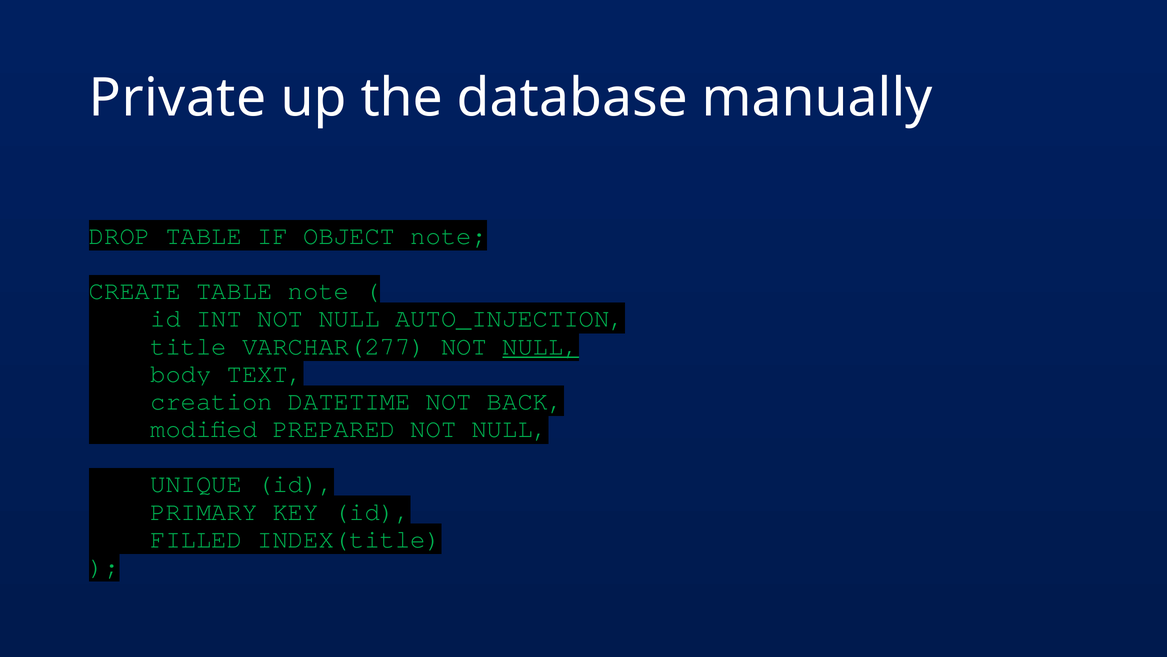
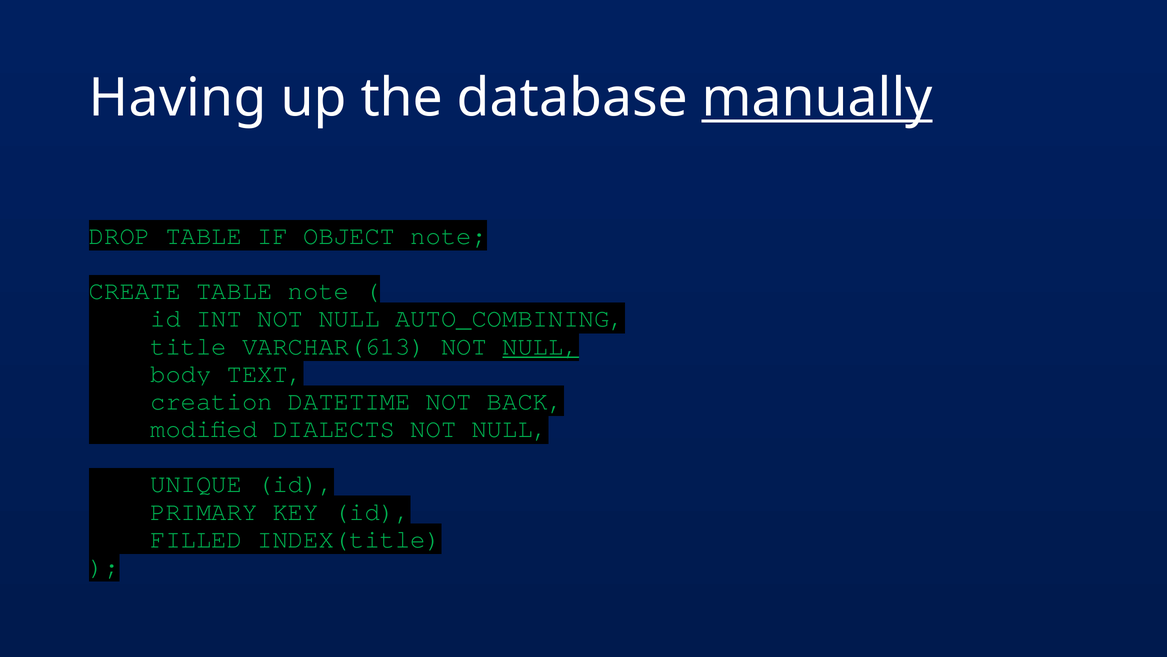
Private: Private -> Having (178, 98)
manually underline: none -> present (817, 98)
AUTO_INJECTION: AUTO_INJECTION -> AUTO_COMBINING (510, 318)
VARCHAR(277: VARCHAR(277 -> VARCHAR(613 (334, 346)
PREPARED: PREPARED -> DIALECTS (334, 429)
